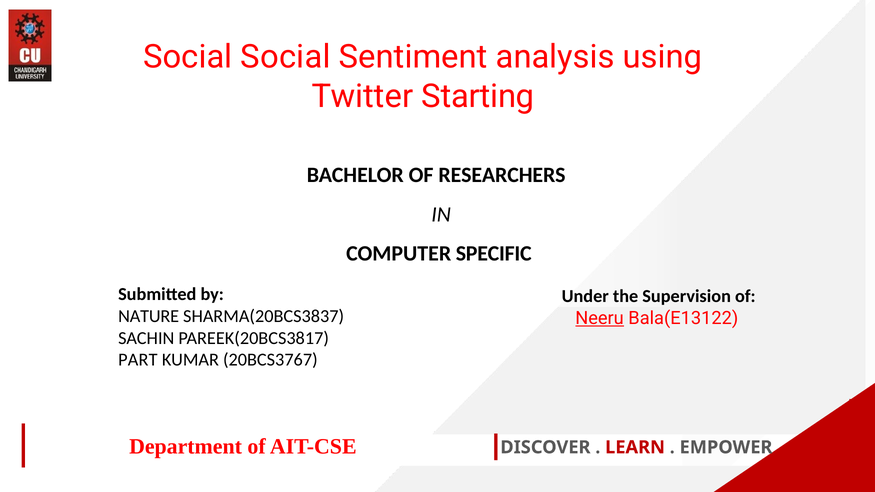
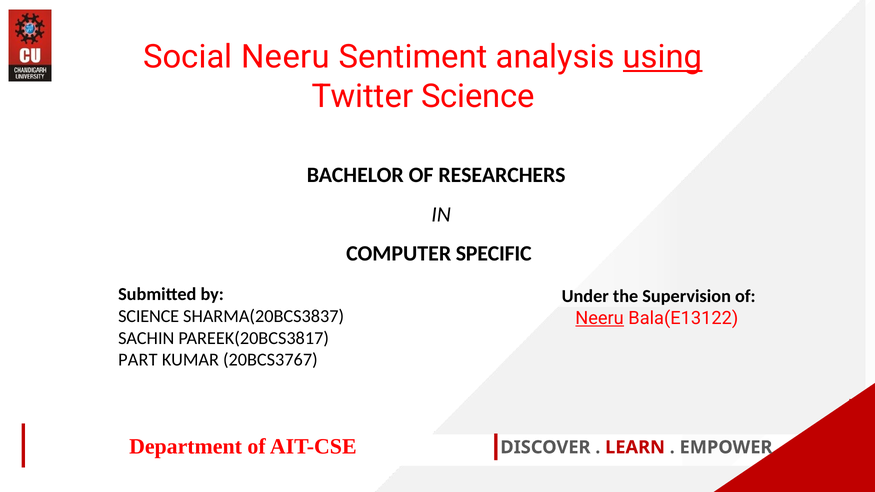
Social Social: Social -> Neeru (285, 57)
using underline: none -> present (663, 57)
Twitter Starting: Starting -> Science (478, 96)
NATURE: NATURE -> SCIENCE (149, 316)
